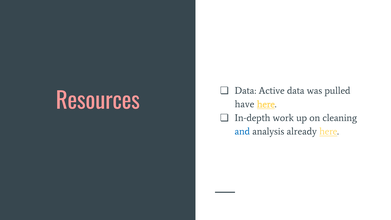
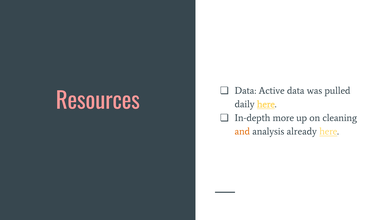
have: have -> daily (245, 104)
work: work -> more (283, 118)
and colour: blue -> orange (242, 131)
